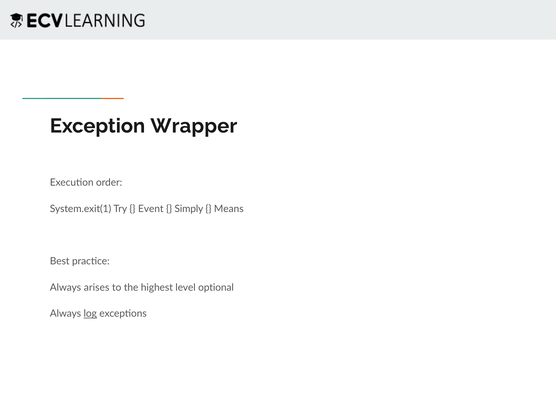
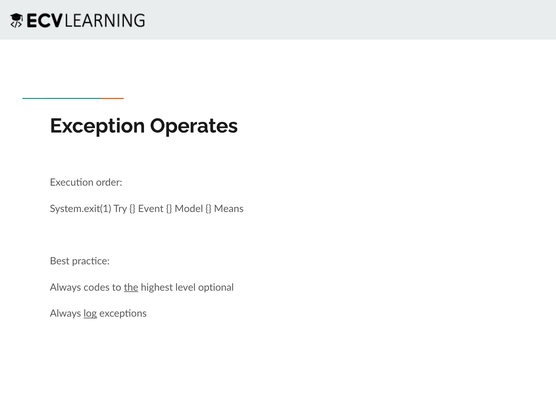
Wrapper: Wrapper -> Operates (194, 126)
Simply: Simply -> Model (189, 209)
arises: arises -> codes (97, 287)
the underline: none -> present (131, 287)
